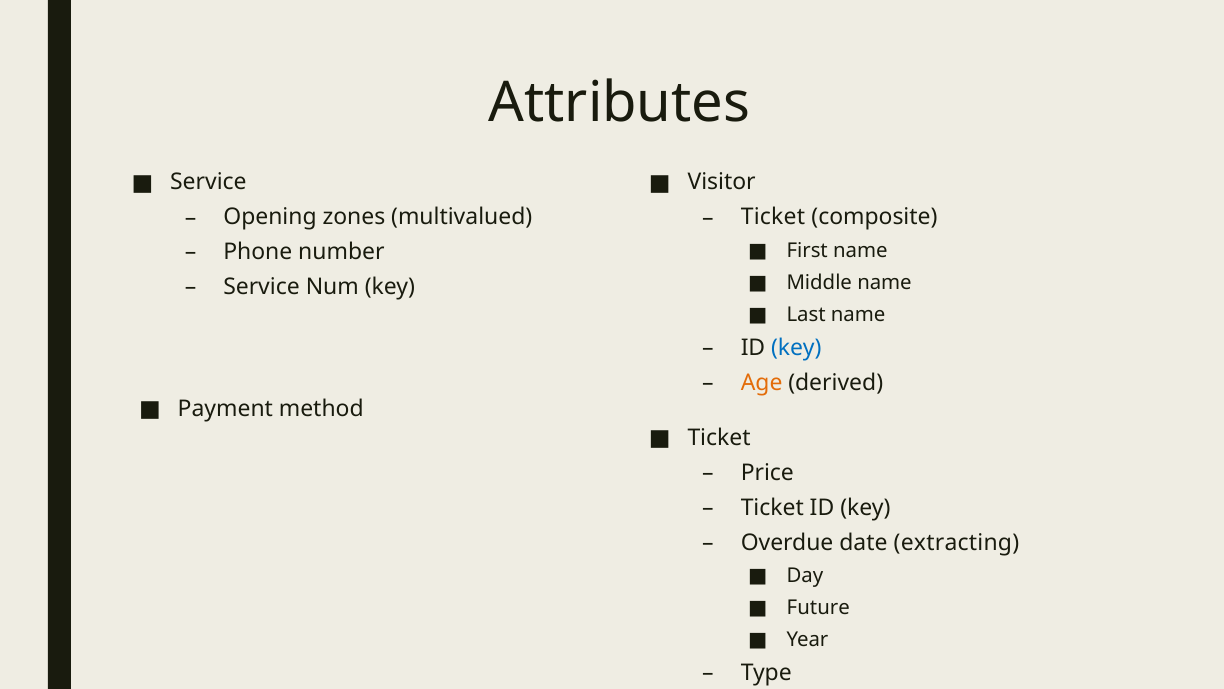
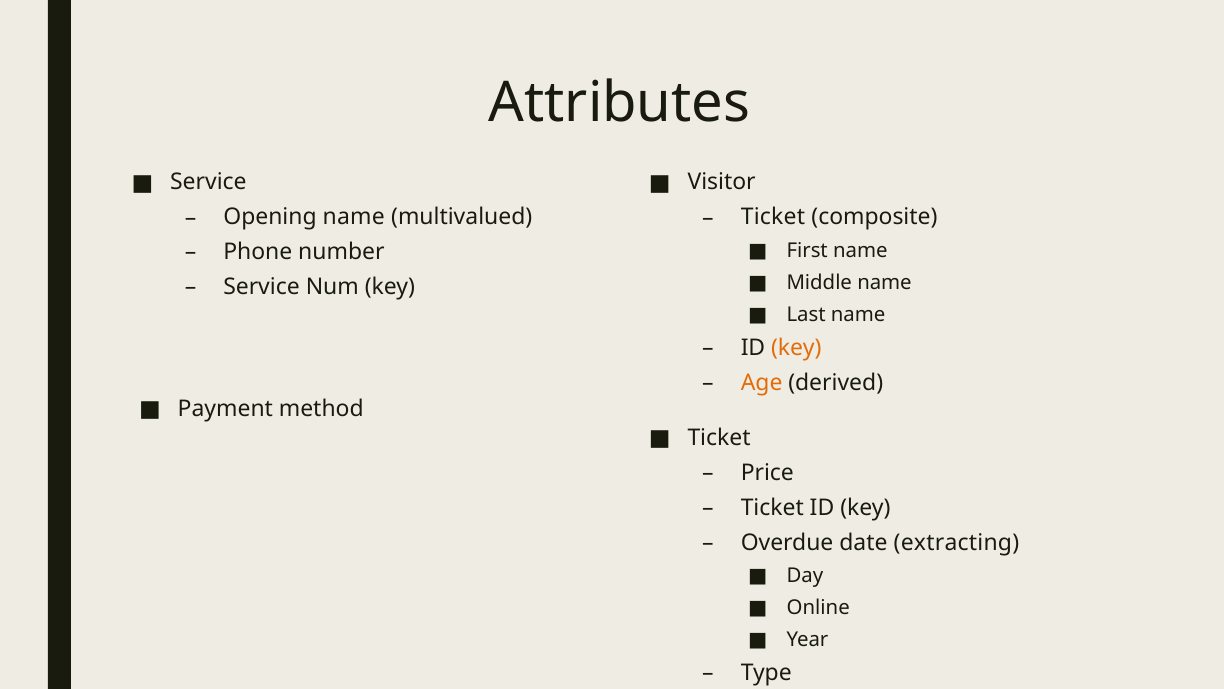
Opening zones: zones -> name (354, 217)
key colour: blue -> orange (796, 348)
Future: Future -> Online (818, 607)
